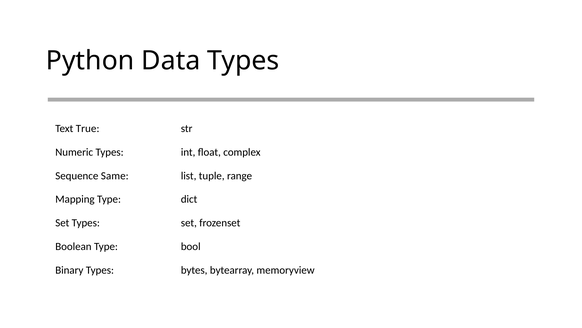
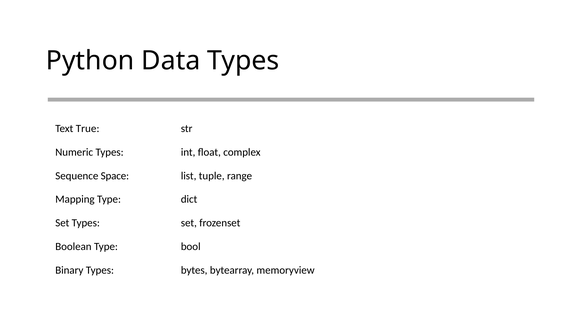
Same: Same -> Space (115, 175)
